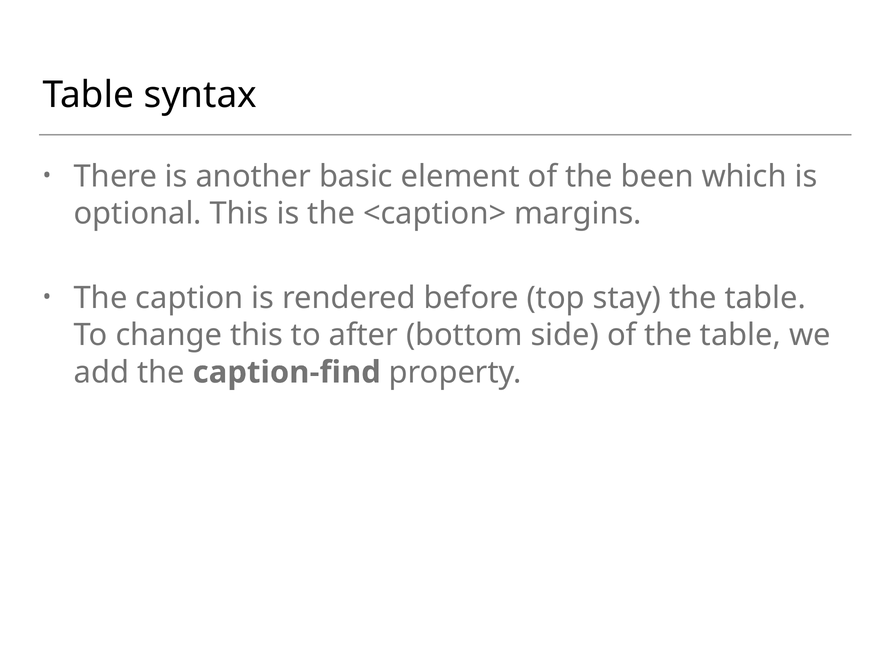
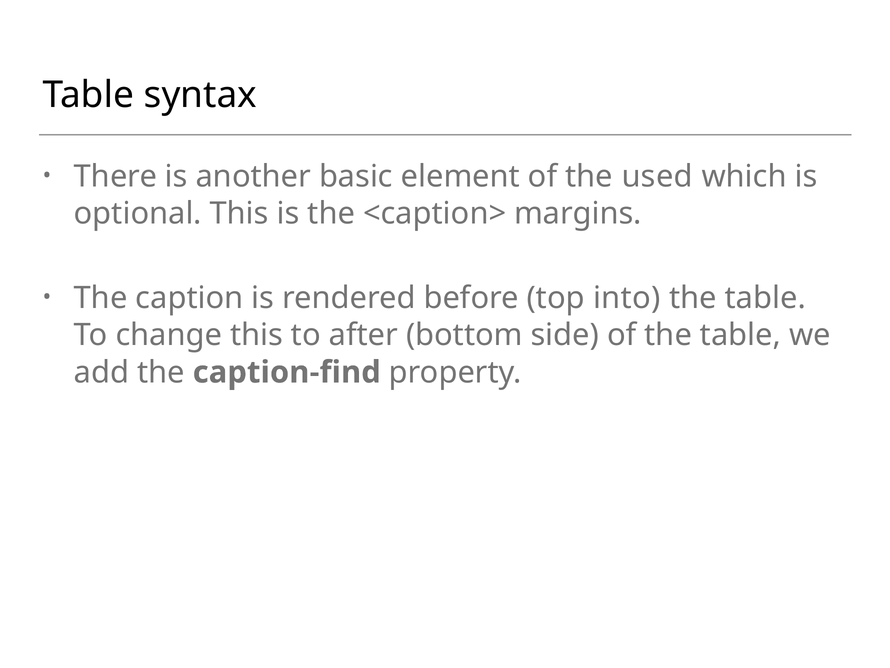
been: been -> used (657, 176)
stay: stay -> into (627, 298)
